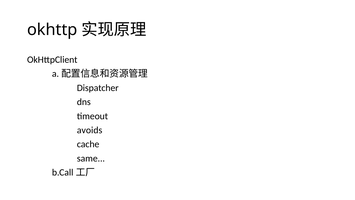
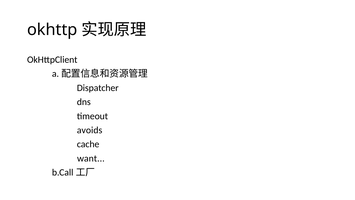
same: same -> want (91, 158)
